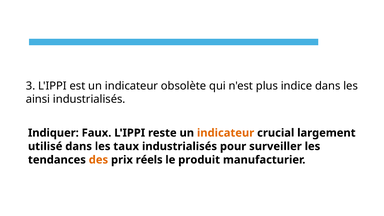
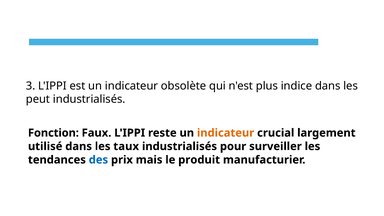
ainsi: ainsi -> peut (38, 99)
Indiquer: Indiquer -> Fonction (53, 133)
des colour: orange -> blue (98, 160)
réels: réels -> mais (149, 160)
